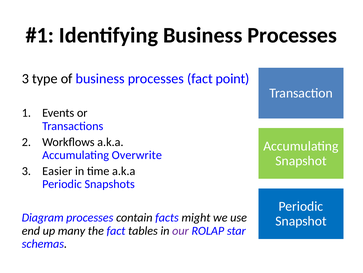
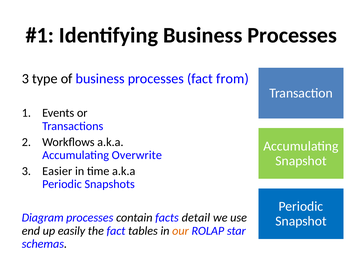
point: point -> from (232, 78)
might: might -> detail (196, 217)
many: many -> easily (72, 230)
our colour: purple -> orange (180, 230)
